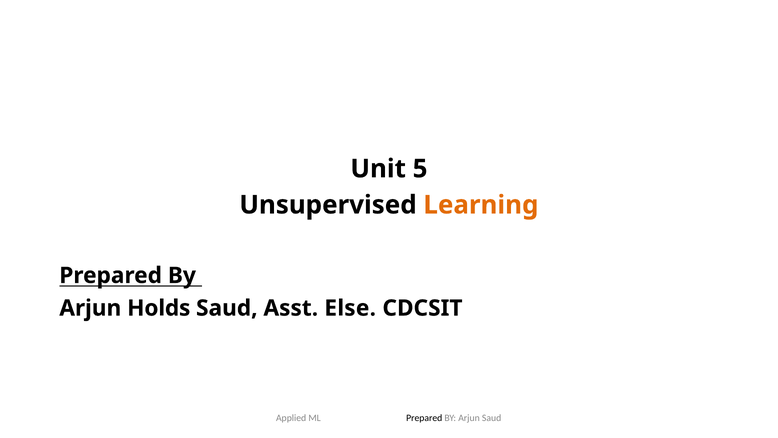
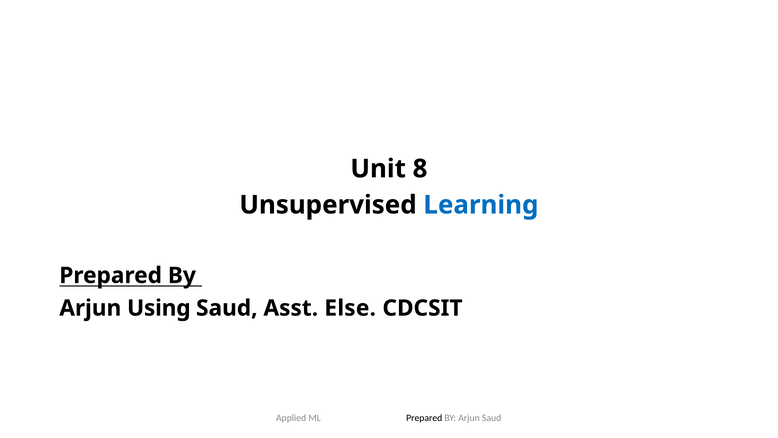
5: 5 -> 8 (420, 169)
Learning colour: orange -> blue (481, 205)
Holds: Holds -> Using (159, 308)
